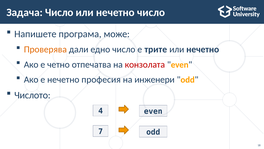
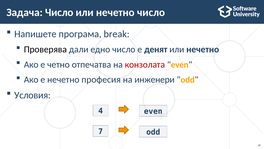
може: може -> break (117, 34)
Проверява colour: orange -> black (45, 49)
трите: трите -> денят (156, 49)
Числото: Числото -> Условия (32, 95)
